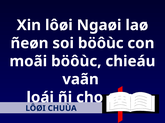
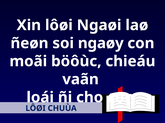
soi böôùc: böôùc -> ngaøy (101, 43)
